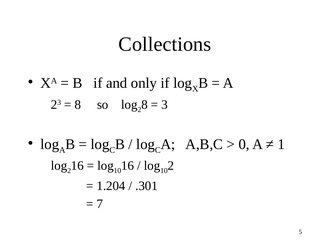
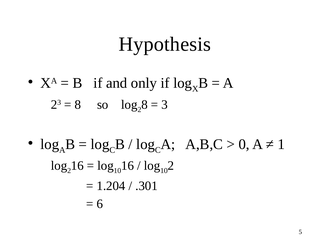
Collections: Collections -> Hypothesis (165, 44)
7: 7 -> 6 (100, 203)
